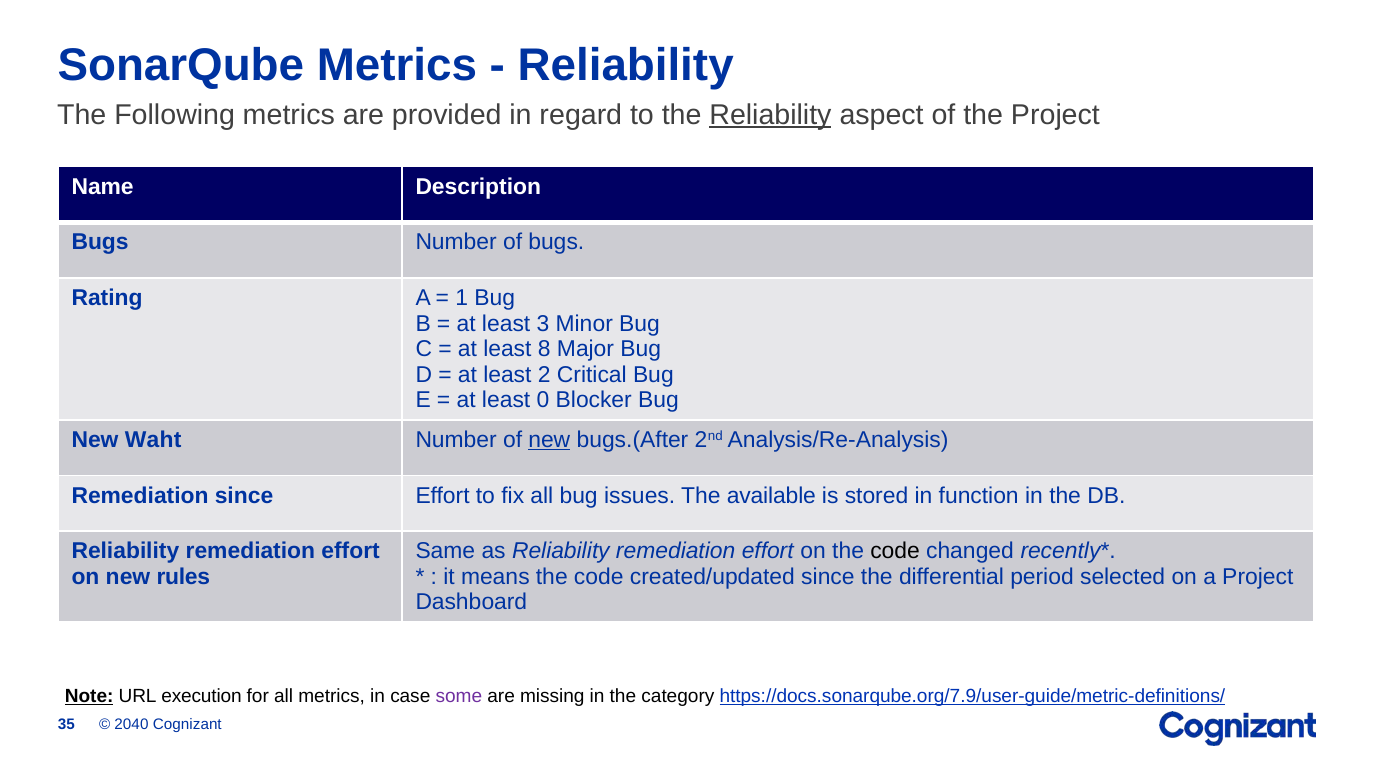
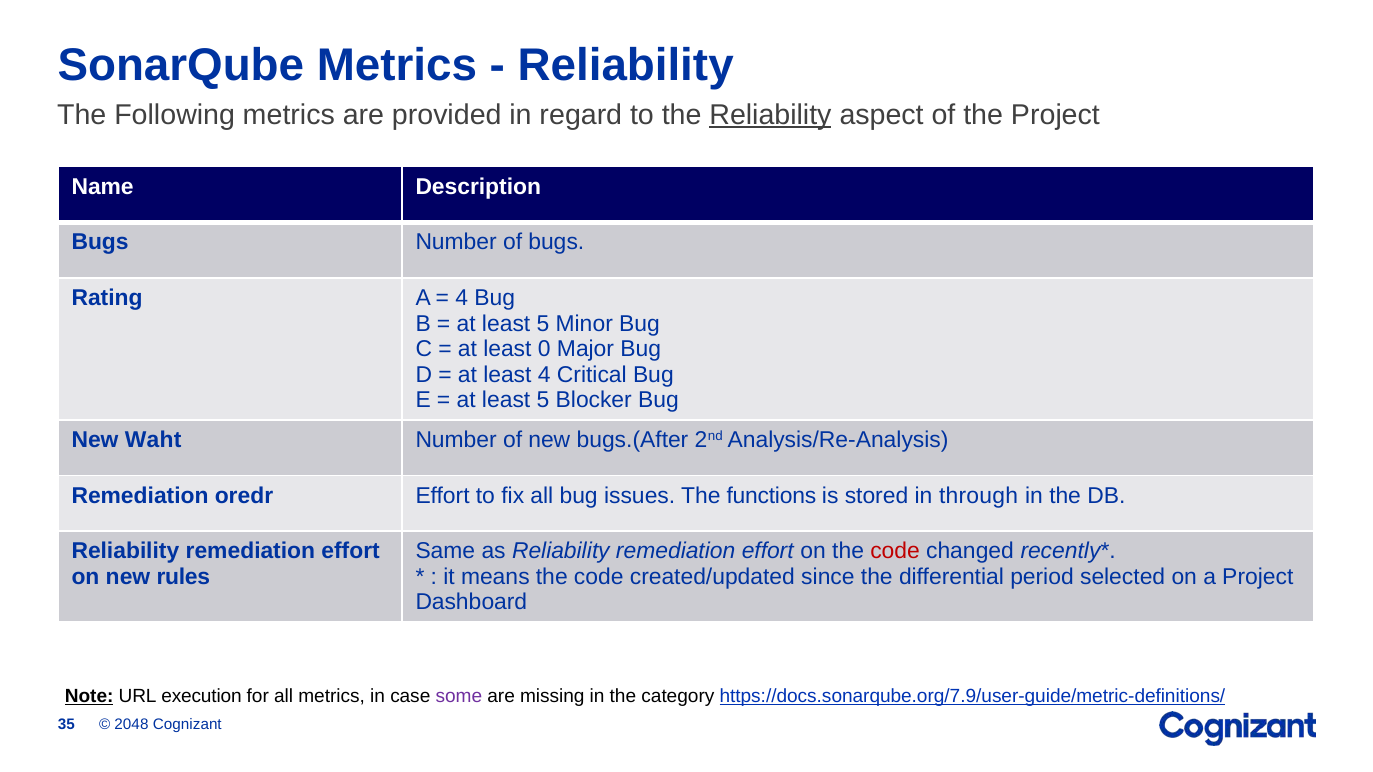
1: 1 -> 4 (462, 298)
3: 3 -> 5 (543, 324)
8: 8 -> 0 (544, 349)
least 2: 2 -> 4 (544, 375)
0: 0 -> 5 (543, 401)
new underline: present -> none (549, 440)
Remediation since: since -> oredr (244, 496)
available: available -> functions (771, 496)
function: function -> through (979, 496)
code colour: black -> red (895, 551)
2040: 2040 -> 2048 (131, 725)
